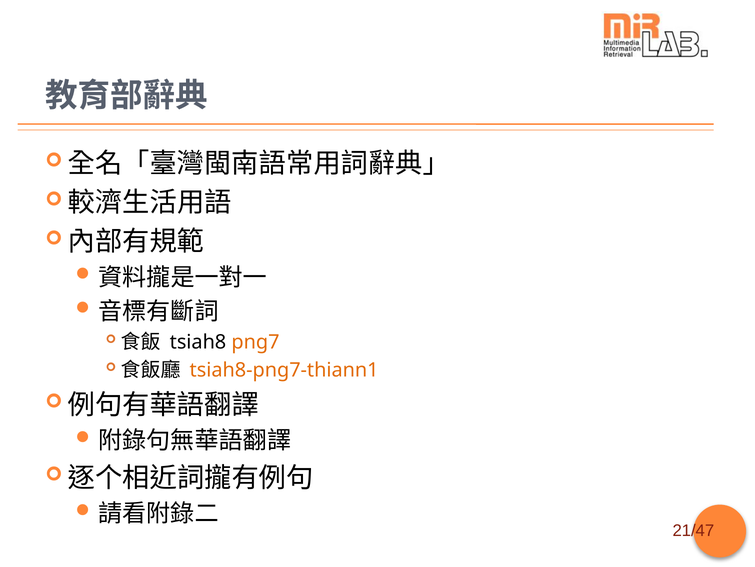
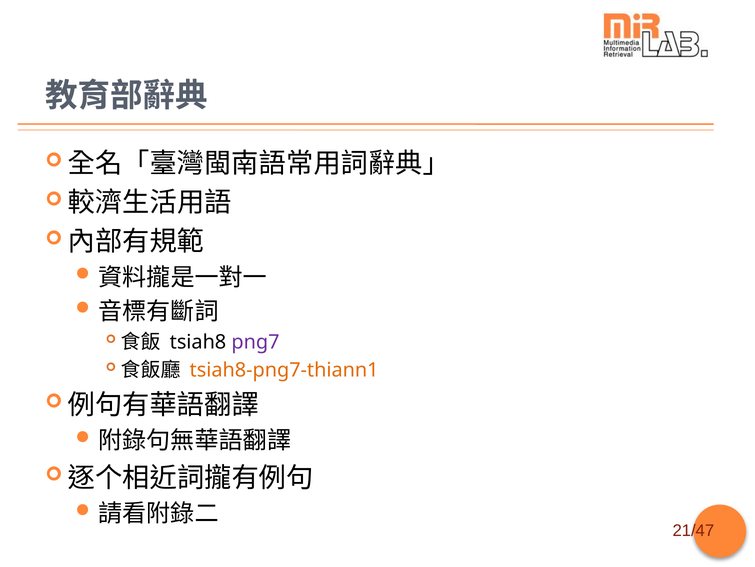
png7 colour: orange -> purple (256, 341)
